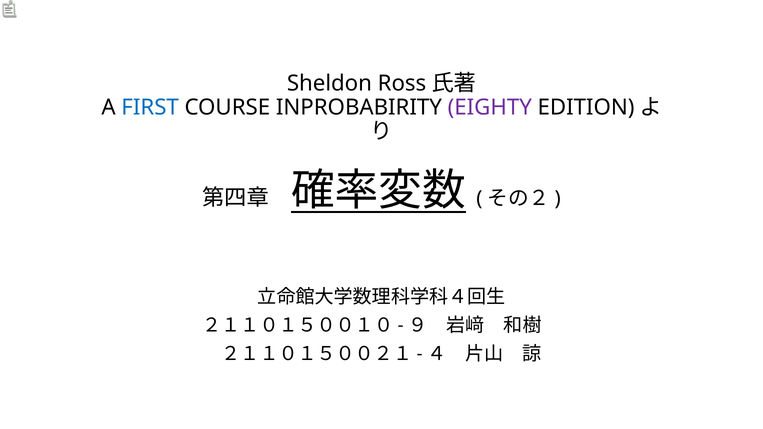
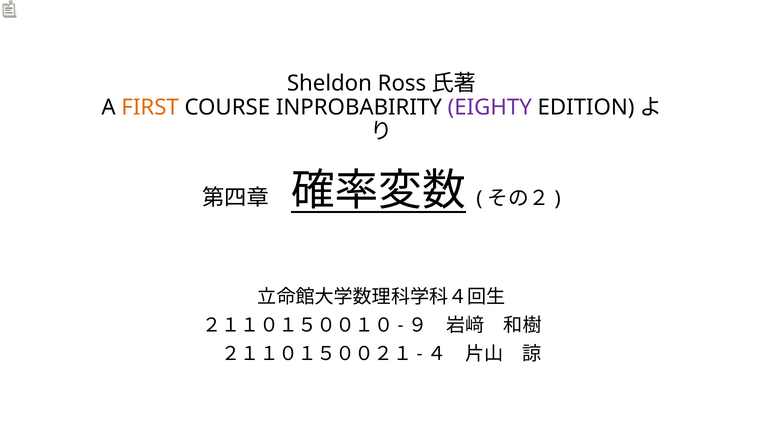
FIRST colour: blue -> orange (150, 107)
